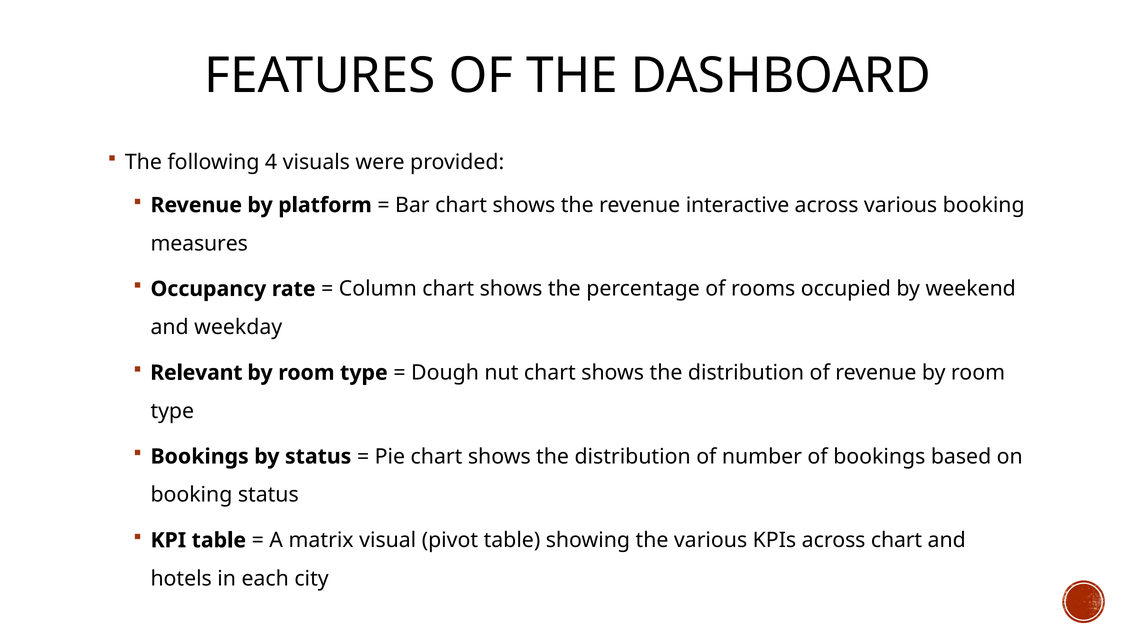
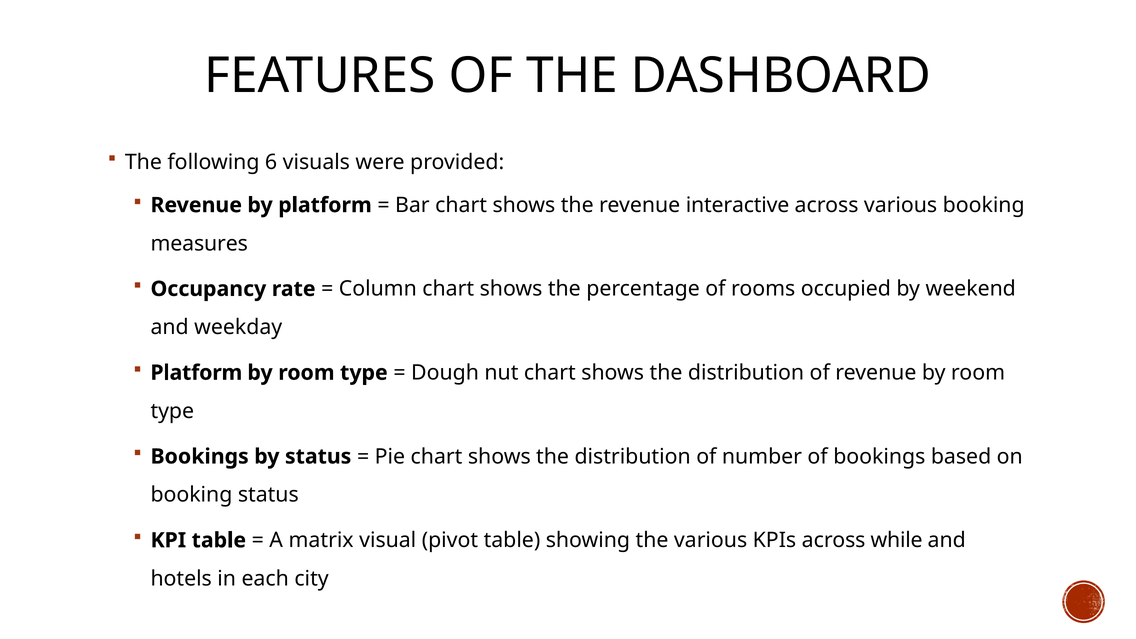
4: 4 -> 6 (271, 162)
Relevant: Relevant -> Platform (196, 373)
across chart: chart -> while (897, 540)
